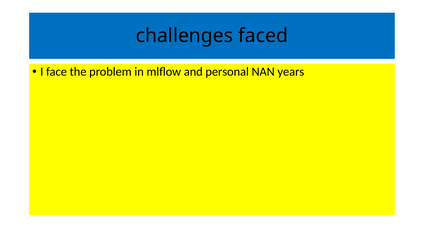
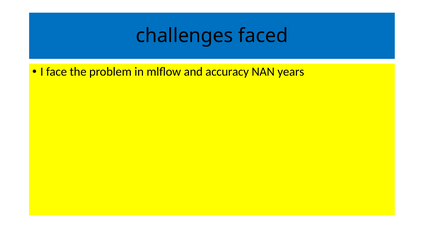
personal: personal -> accuracy (227, 72)
